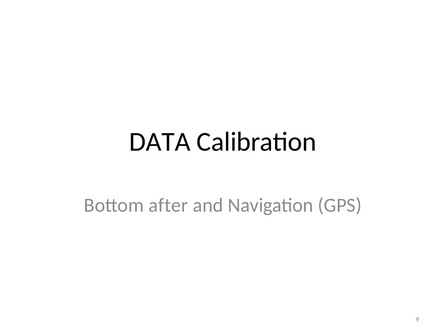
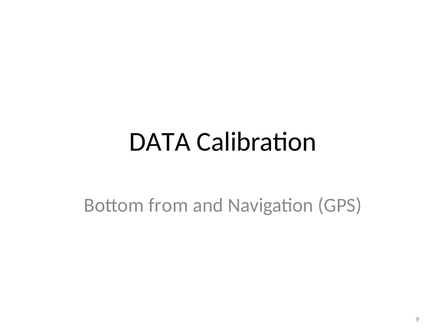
after: after -> from (168, 205)
